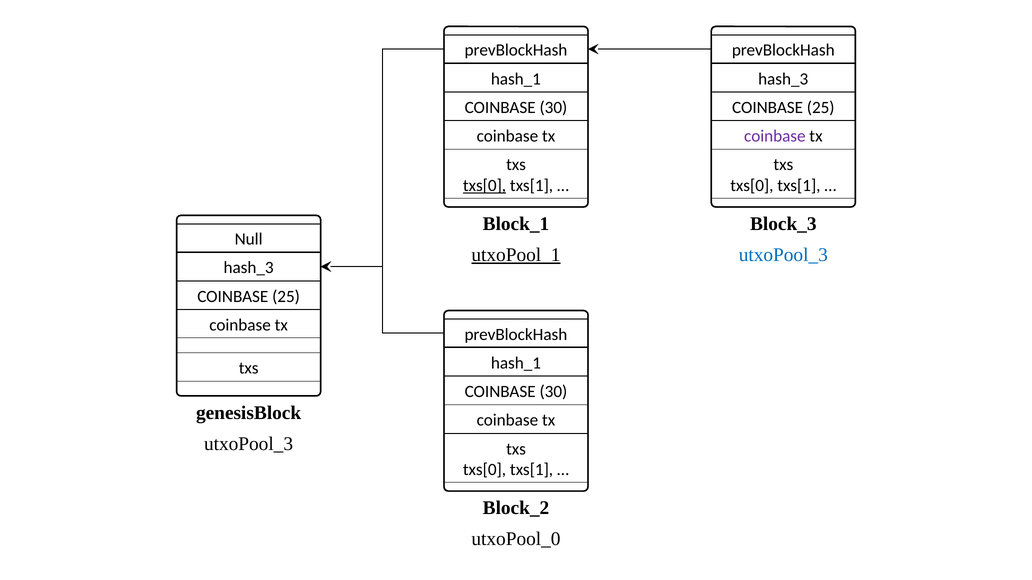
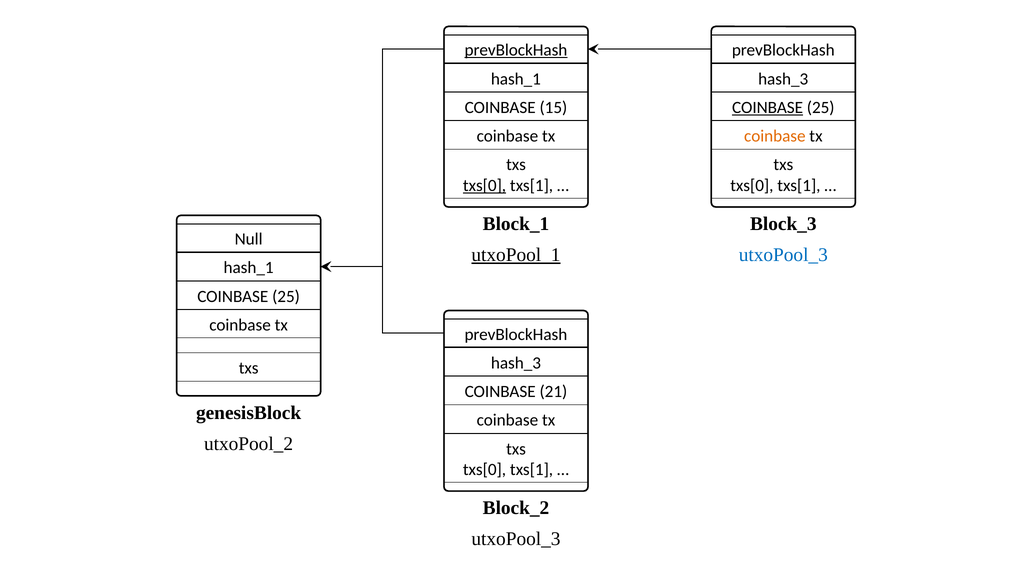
prevBlockHash underline: none -> present (516, 50)
30: 30 -> 15 (553, 108)
COINBASE underline: none -> present (768, 108)
coinbase colour: purple -> orange (775, 136)
hash_3: hash_3 -> hash_1 (249, 268)
hash_1: hash_1 -> hash_3 (516, 363)
30: 30 -> 21 (553, 392)
utxoPool_3: utxoPool_3 -> utxoPool_2 (249, 444)
utxoPool_0: utxoPool_0 -> utxoPool_3 (516, 539)
